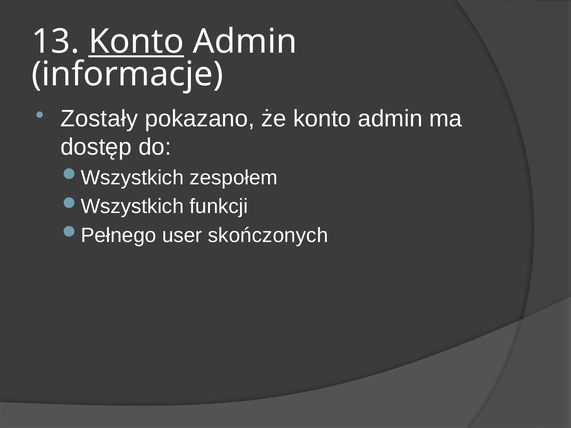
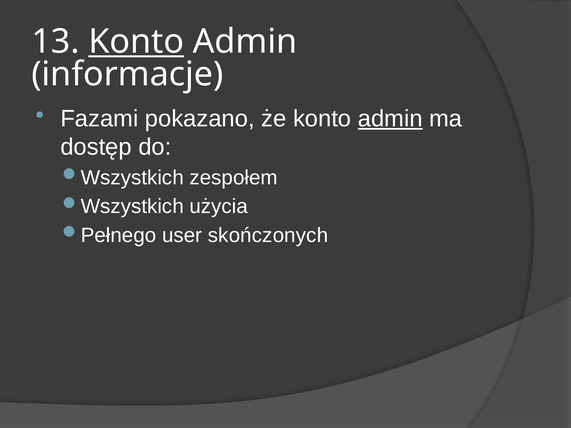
Zostały: Zostały -> Fazami (99, 119)
admin underline: none -> present (390, 119)
funkcji: funkcji -> użycia (219, 207)
